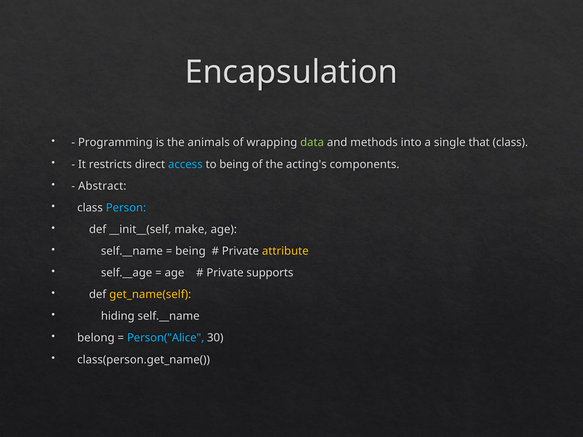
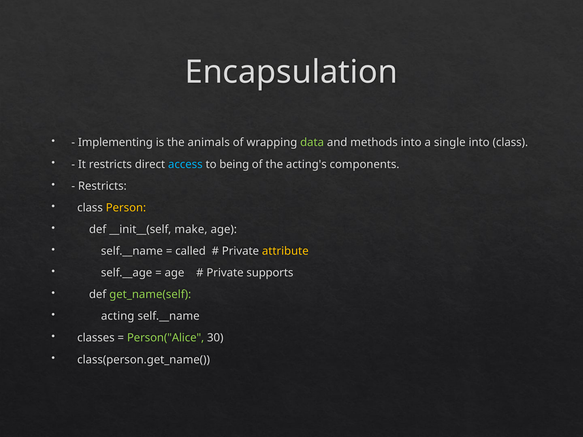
Programming: Programming -> Implementing (115, 143)
single that: that -> into (479, 143)
Abstract: Abstract -> Restricts (102, 186)
Person colour: light blue -> yellow (126, 208)
being: being -> called (191, 251)
get_name(self colour: yellow -> light green (150, 295)
hiding: hiding -> acting (118, 316)
belong: belong -> classes (96, 338)
Person("Alice colour: light blue -> light green (166, 338)
